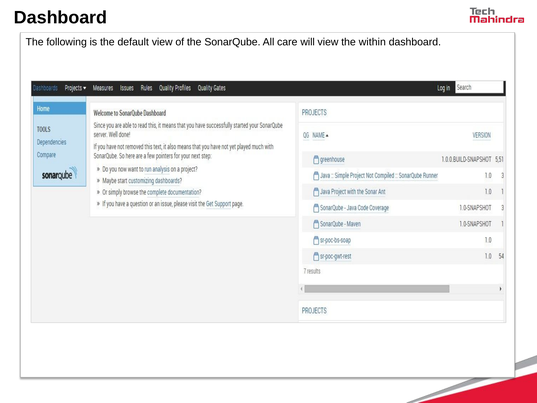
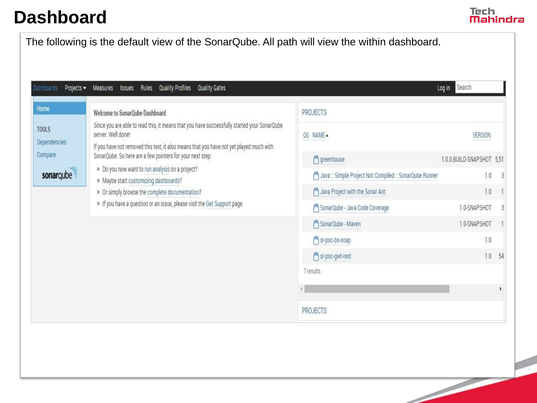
care: care -> path (287, 42)
